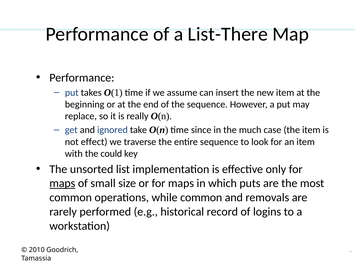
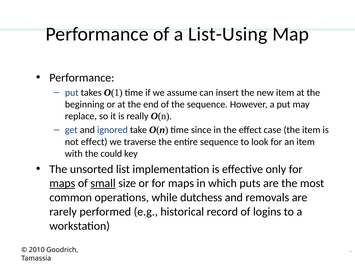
List-There: List-There -> List-Using (228, 34)
the much: much -> effect (250, 130)
small underline: none -> present (103, 183)
while common: common -> dutchess (201, 198)
